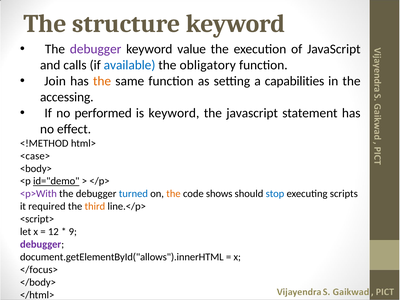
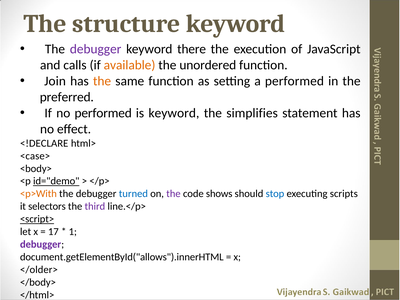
value: value -> there (192, 49)
available colour: blue -> orange (130, 65)
obligatory: obligatory -> unordered (208, 65)
a capabilities: capabilities -> performed (294, 81)
accessing: accessing -> preferred (67, 97)
the javascript: javascript -> simplifies (252, 113)
<!METHOD: <!METHOD -> <!DECLARE (44, 143)
<p>With colour: purple -> orange (38, 194)
the colour: orange -> purple (173, 194)
required: required -> selectors (47, 207)
third colour: orange -> purple (95, 207)
<script> underline: none -> present (37, 219)
12: 12 -> 17 (53, 232)
9: 9 -> 1 (73, 232)
</focus>: </focus> -> </older> (39, 270)
